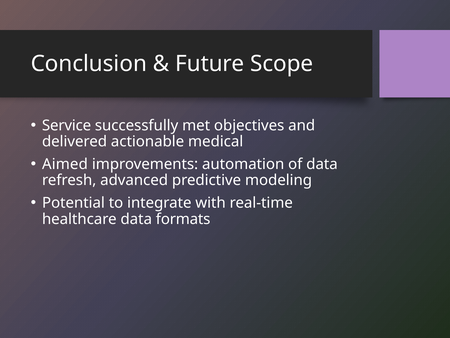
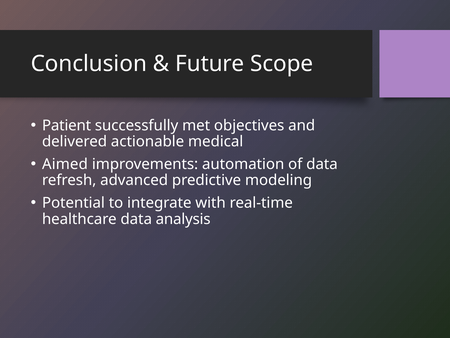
Service: Service -> Patient (67, 125)
formats: formats -> analysis (183, 219)
